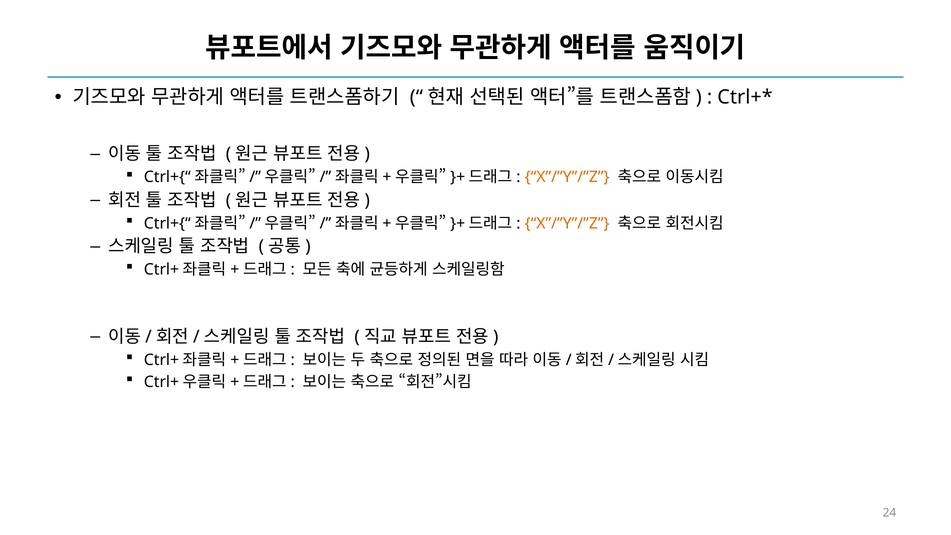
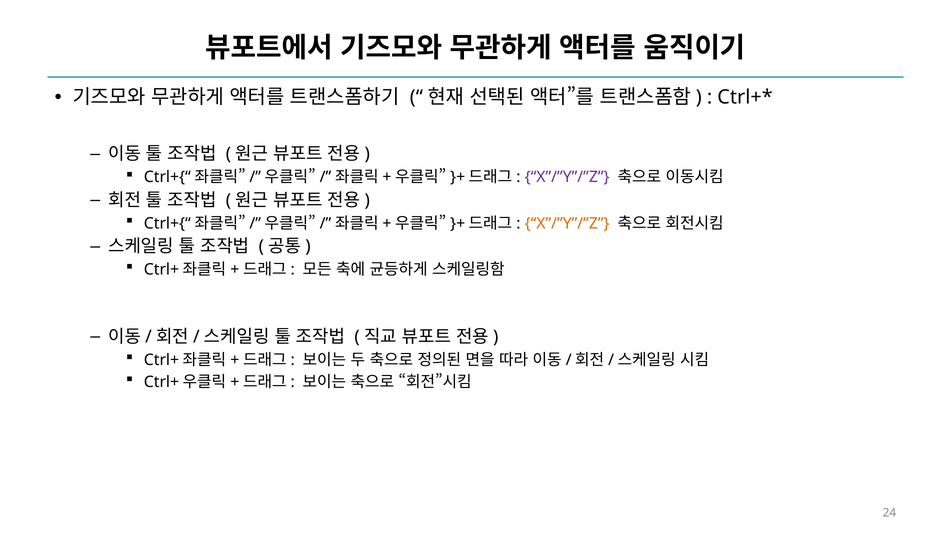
X”/”Y”/”Z colour: orange -> purple (567, 177)
